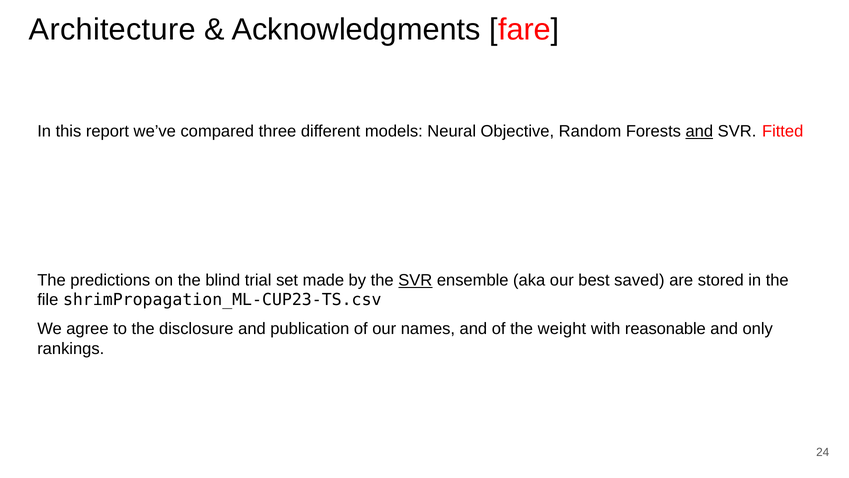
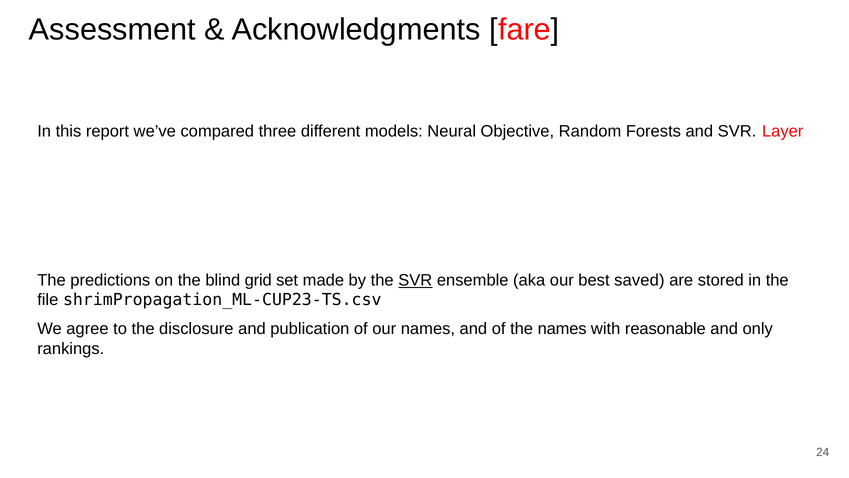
Architecture: Architecture -> Assessment (112, 29)
and underline: present -> none (699, 131)
Fitted: Fitted -> Layer (783, 131)
trial: trial -> grid (258, 280)
the weight: weight -> names (562, 328)
